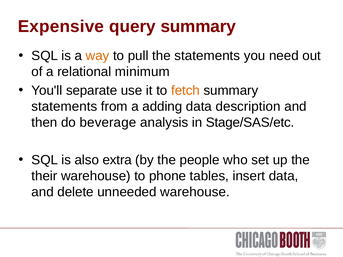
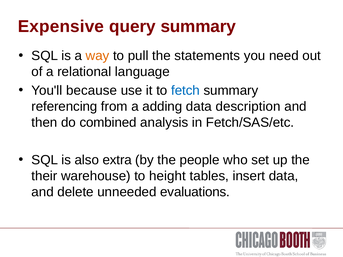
minimum: minimum -> language (142, 72)
separate: separate -> because (92, 91)
fetch colour: orange -> blue (185, 91)
statements: statements -> referencing (64, 107)
beverage: beverage -> combined (108, 123)
Stage/SAS/etc: Stage/SAS/etc -> Fetch/SAS/etc (250, 123)
phone: phone -> height (168, 176)
unneeded warehouse: warehouse -> evaluations (195, 192)
